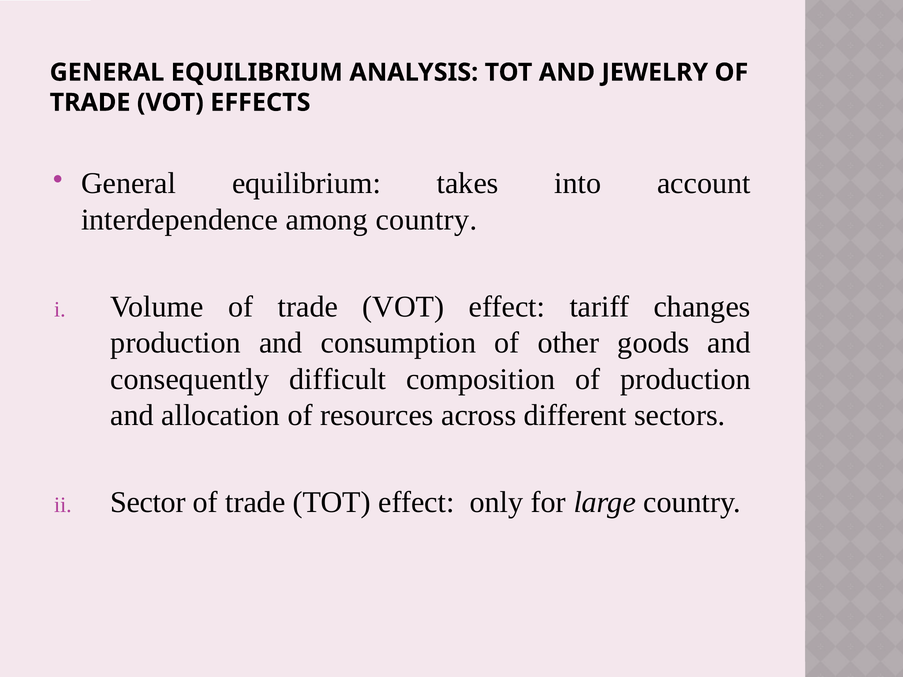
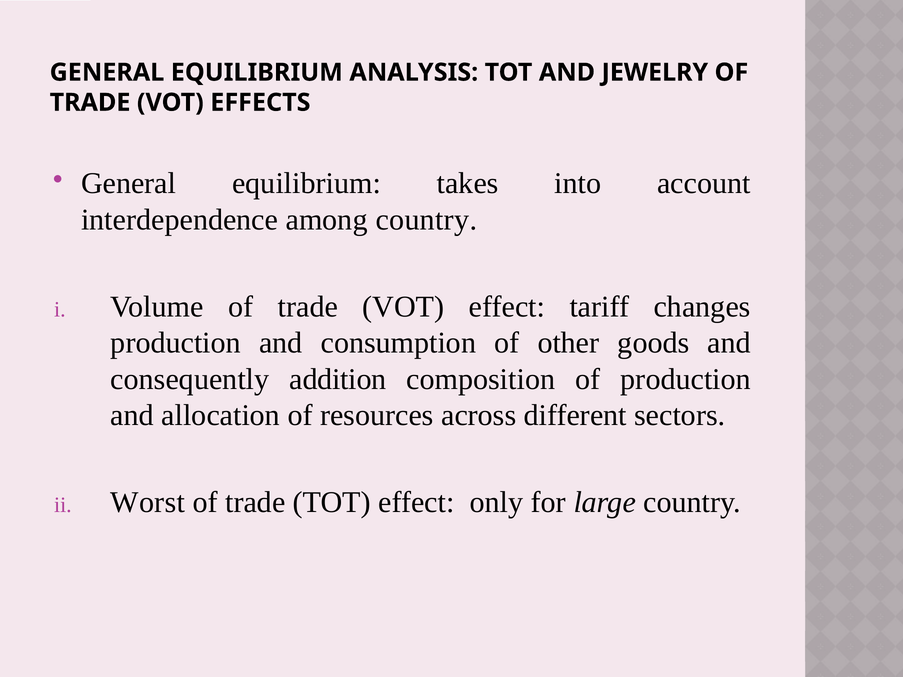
difficult: difficult -> addition (338, 379)
Sector: Sector -> Worst (148, 503)
